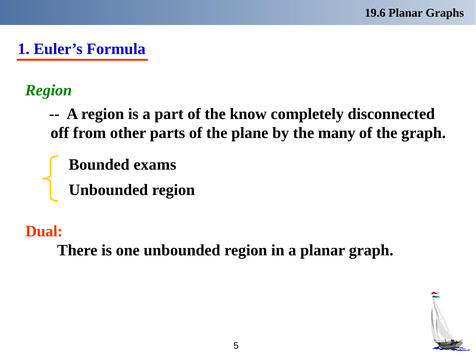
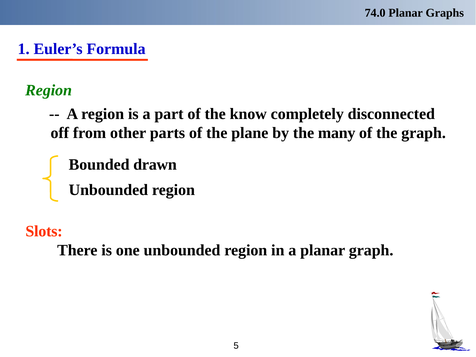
19.6: 19.6 -> 74.0 (375, 13)
exams: exams -> drawn (155, 165)
Dual: Dual -> Slots (44, 231)
